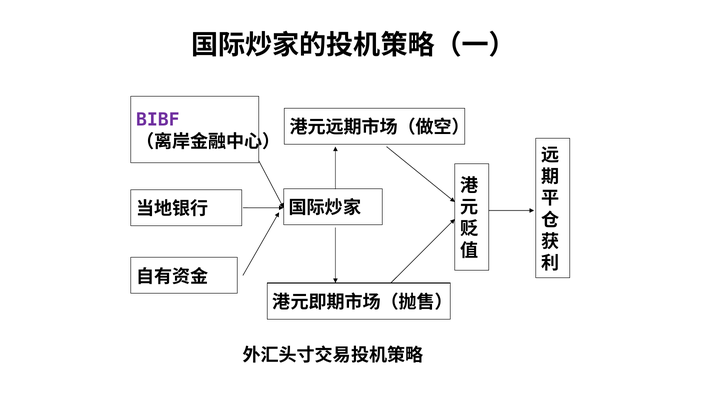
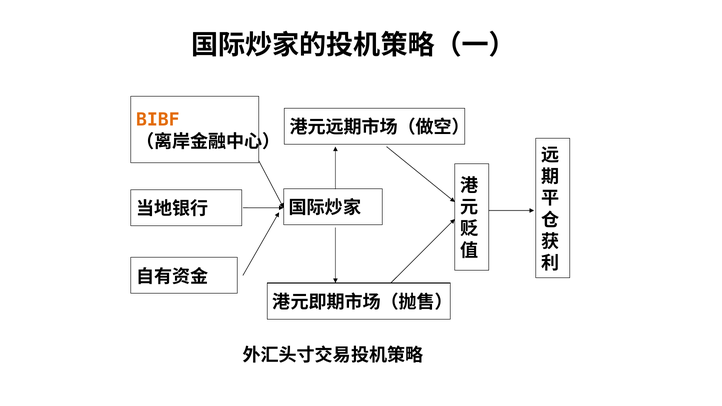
BIBF colour: purple -> orange (158, 120)
